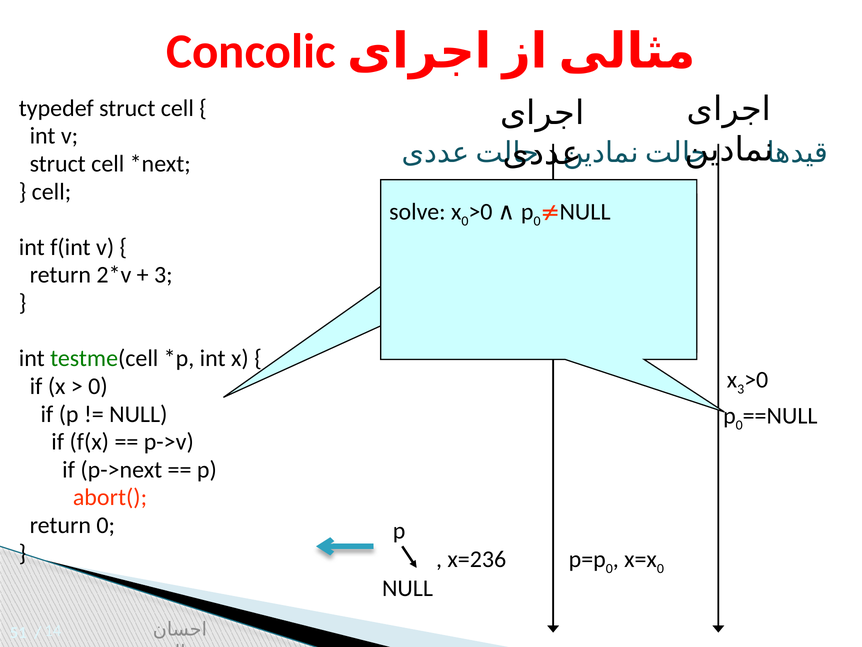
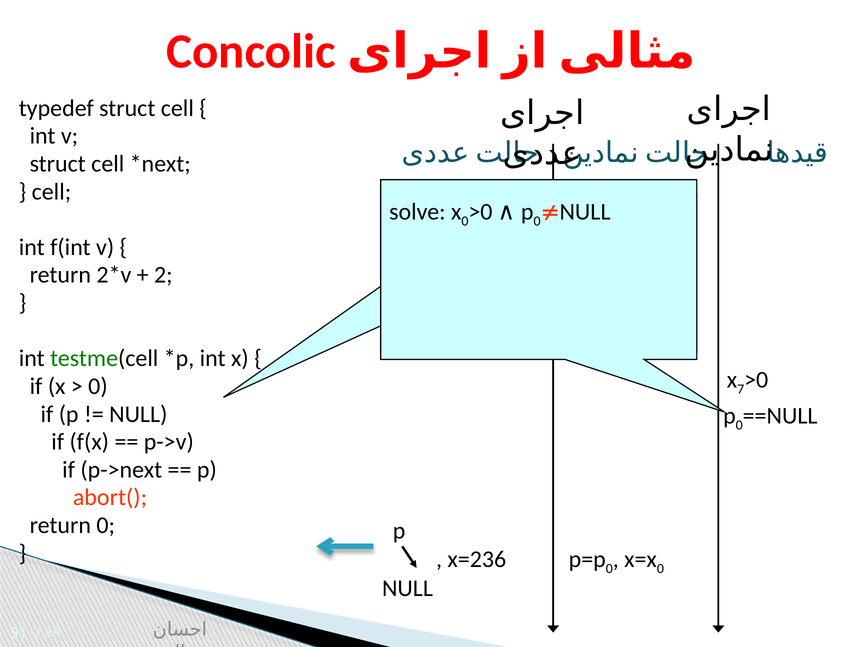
3: 3 -> 2 (163, 275)
x 3: 3 -> 7 (741, 389)
